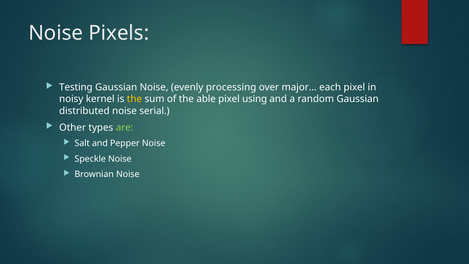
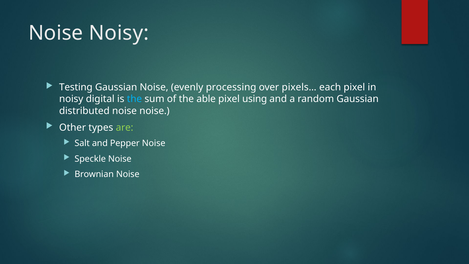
Noise Pixels: Pixels -> Noisy (119, 33)
major…: major… -> pixels… (299, 87)
kernel: kernel -> digital (100, 99)
the colour: yellow -> light blue (134, 99)
noise serial: serial -> noise (154, 111)
